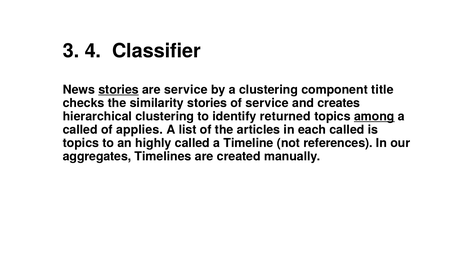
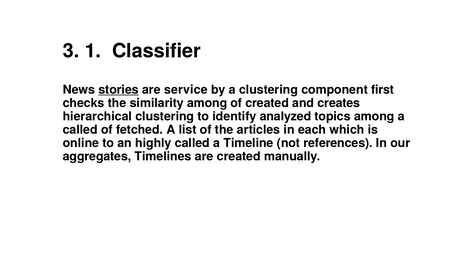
4: 4 -> 1 (93, 51)
title: title -> first (383, 90)
similarity stories: stories -> among (207, 103)
of service: service -> created (267, 103)
returned: returned -> analyzed (285, 116)
among underline: present -> none (374, 116)
applies: applies -> fetched (140, 130)
each called: called -> which (347, 130)
topics: topics -> online (81, 143)
